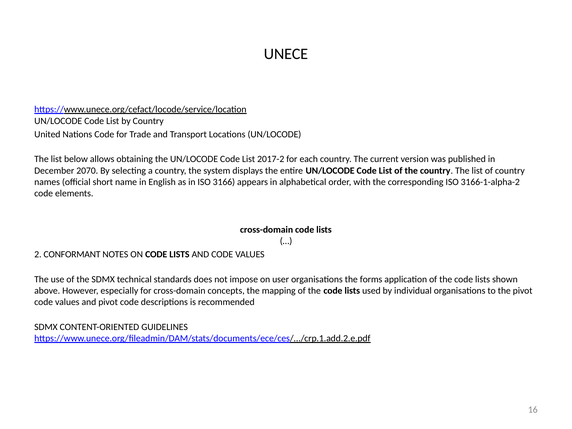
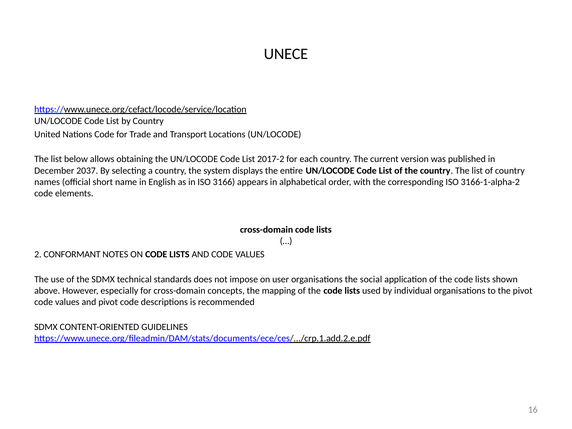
2070: 2070 -> 2037 (87, 171)
forms: forms -> social (371, 279)
